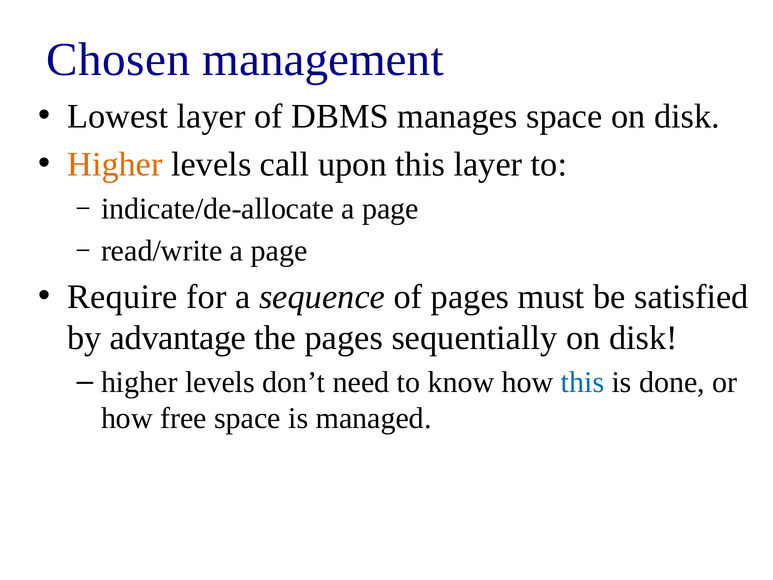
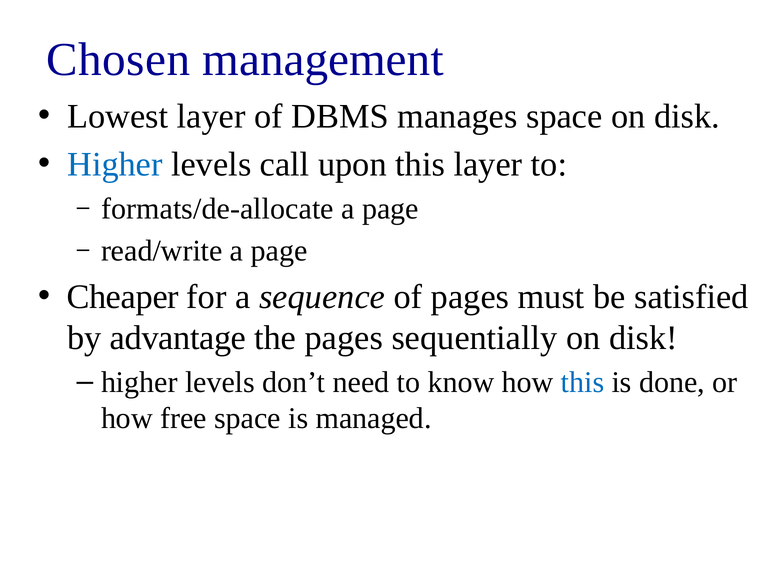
Higher colour: orange -> blue (115, 164)
indicate/de-allocate: indicate/de-allocate -> formats/de-allocate (217, 209)
Require: Require -> Cheaper (123, 297)
